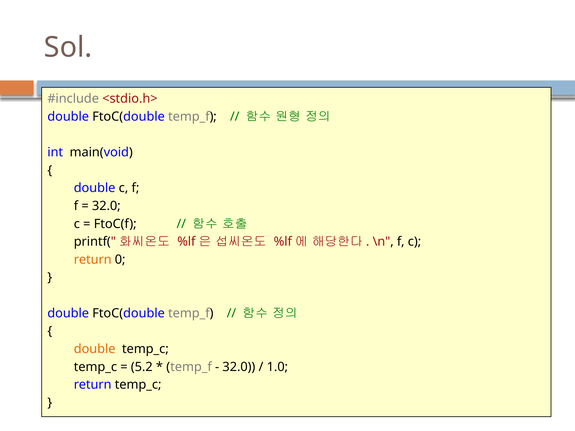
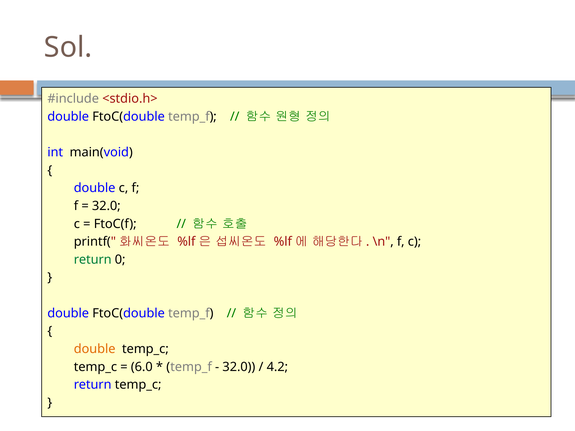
return colour: orange -> green (93, 260)
5.2: 5.2 -> 6.0 (142, 367)
1.0: 1.0 -> 4.2 (277, 367)
